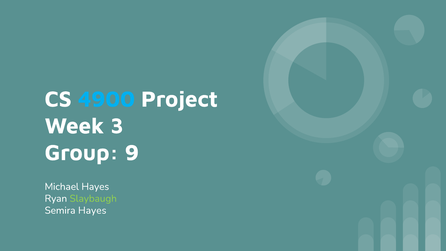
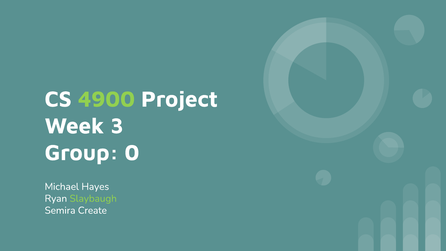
4900 colour: light blue -> light green (106, 99)
9: 9 -> 0 (132, 153)
Semira Hayes: Hayes -> Create (92, 210)
